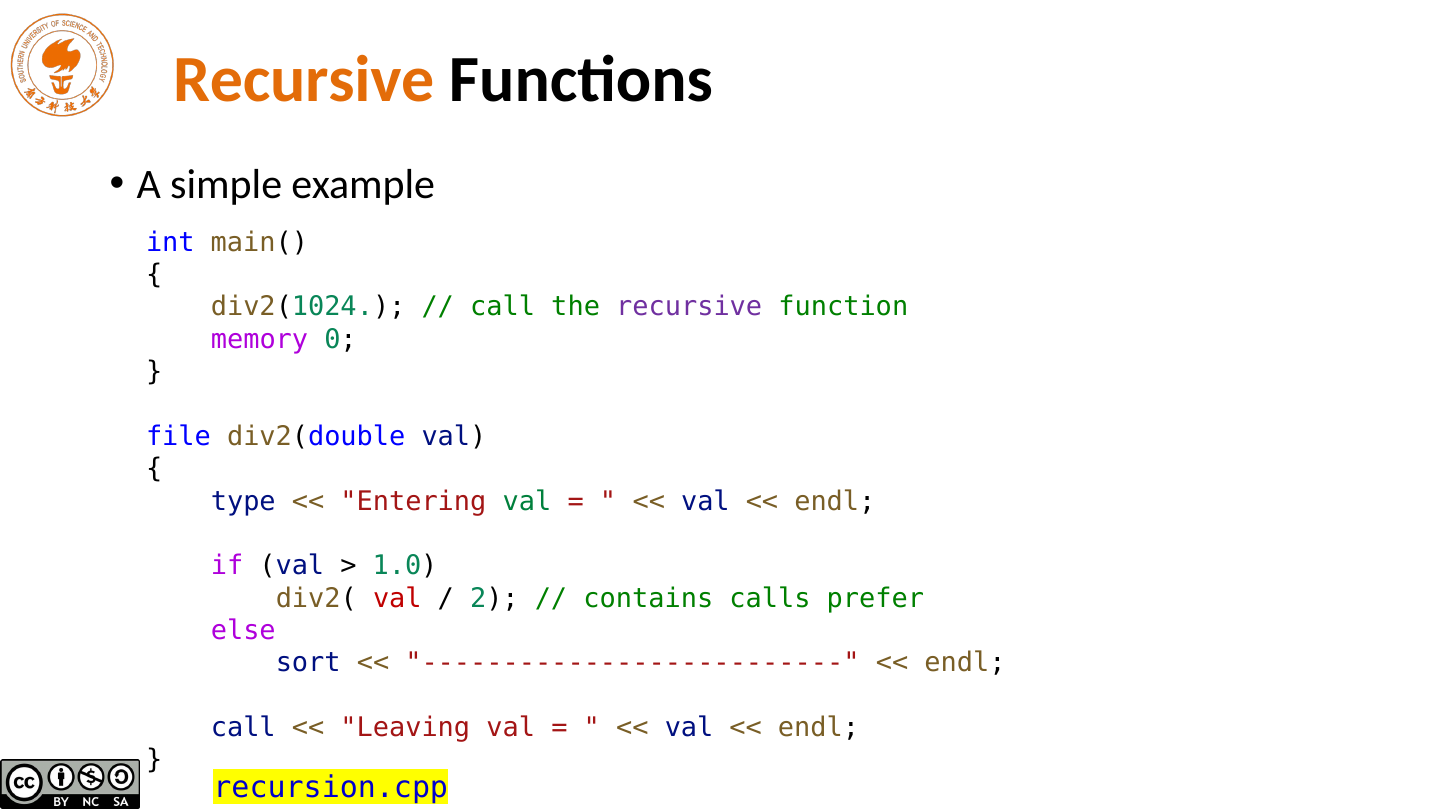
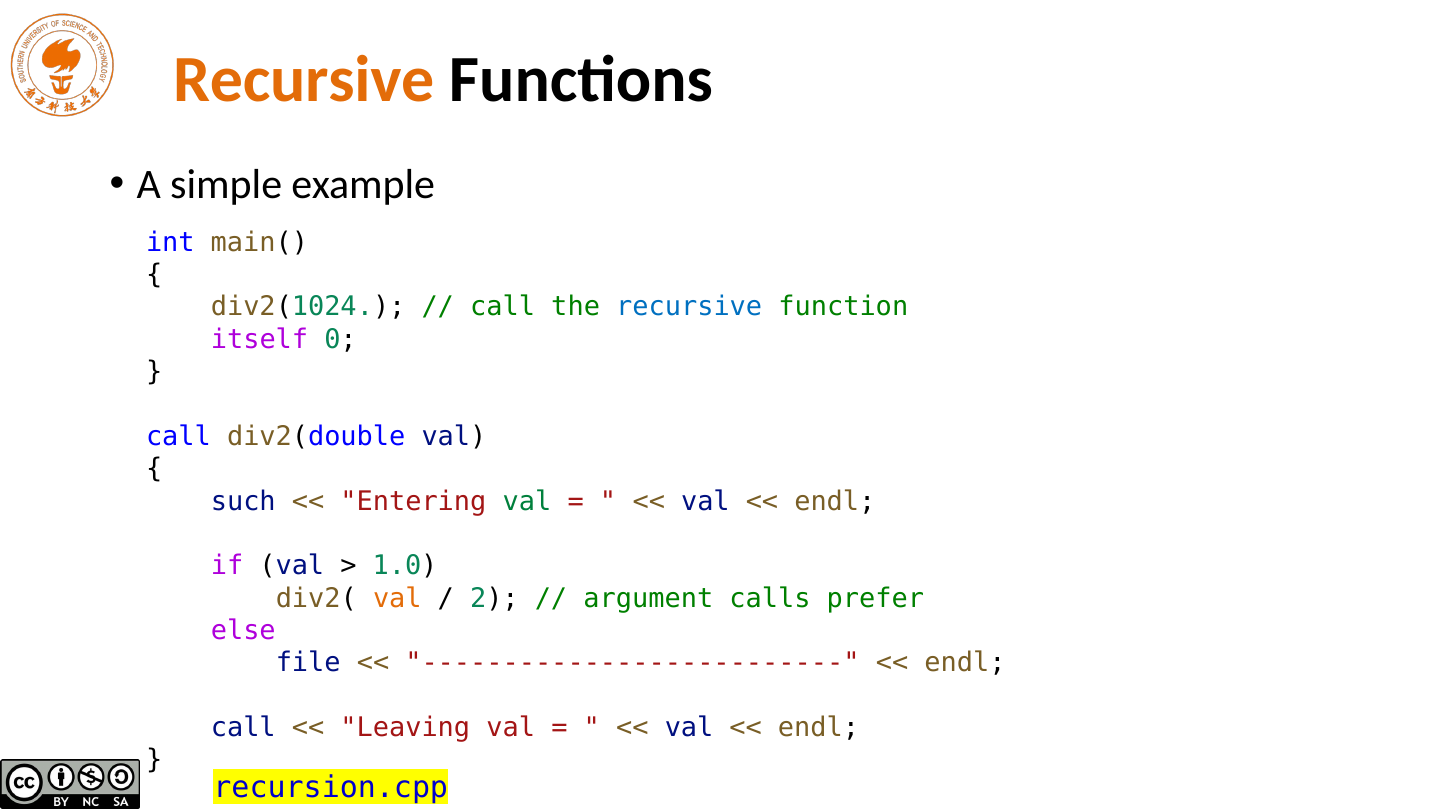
recursive colour: purple -> blue (689, 307)
memory: memory -> itself (260, 339)
file: file -> call (178, 436)
type: type -> such (243, 501)
val colour: red -> orange (397, 598)
contains: contains -> argument (648, 598)
sort: sort -> file (308, 663)
